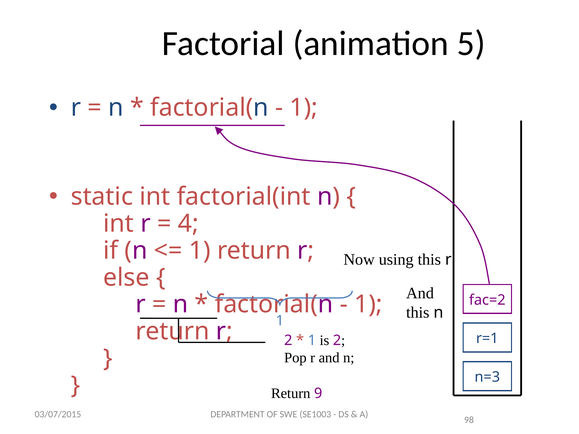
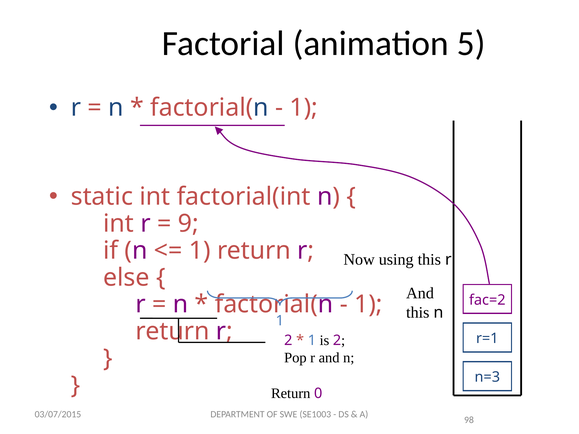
4: 4 -> 9 (188, 224)
9: 9 -> 0 (318, 394)
